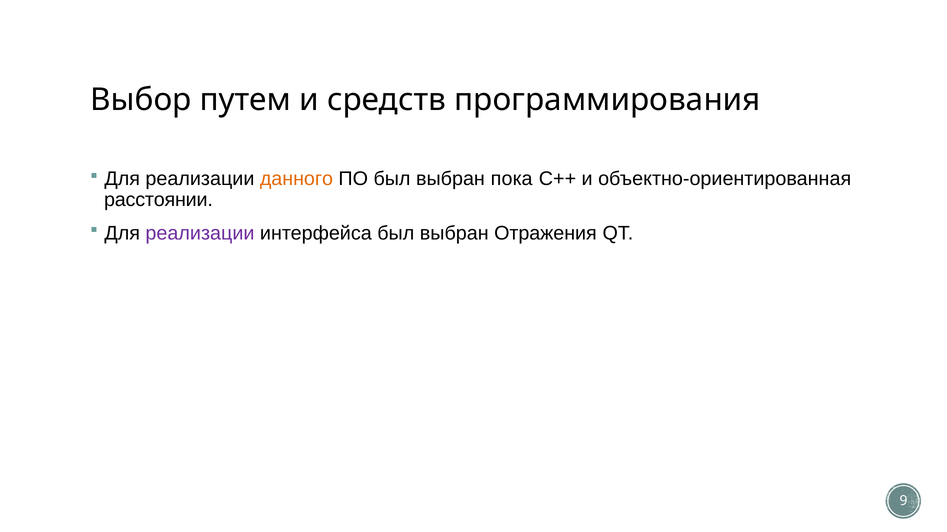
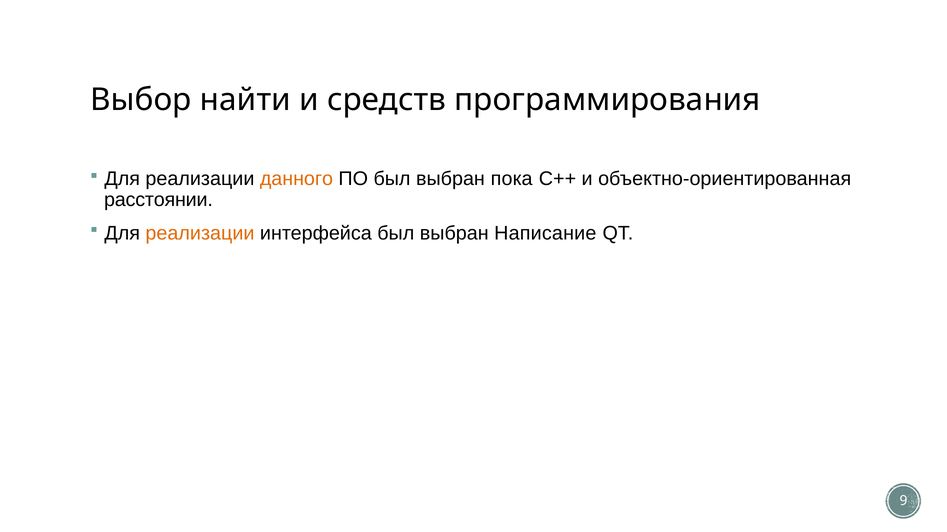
путем: путем -> найти (245, 100)
реализации colour: purple -> orange (200, 233)
Отражения: Отражения -> Написание (545, 233)
